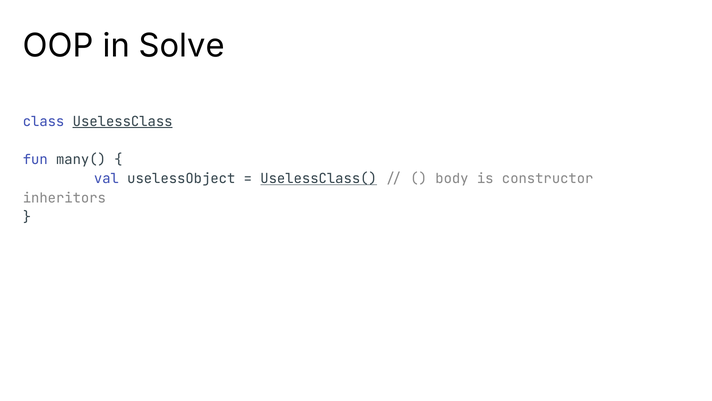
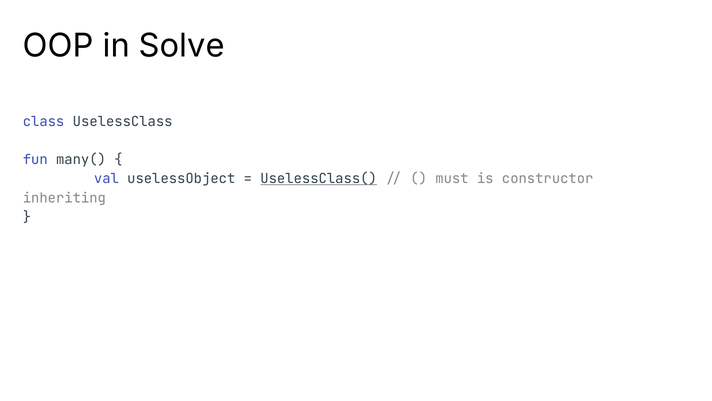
UselessClass underline: present -> none (123, 121)
body: body -> must (452, 179)
inheritors: inheritors -> inheriting (64, 198)
